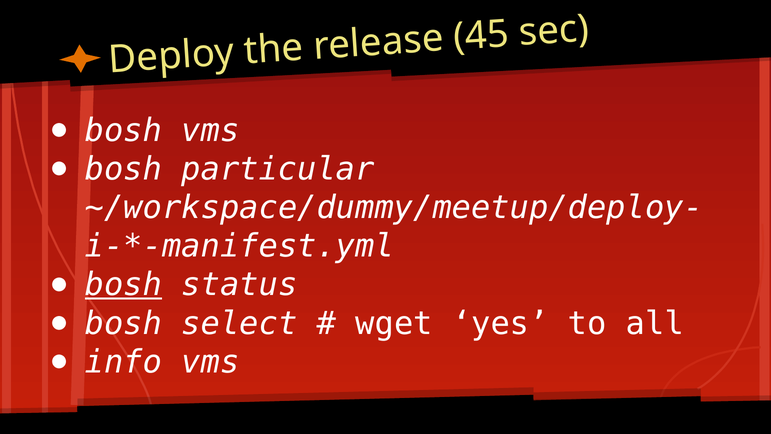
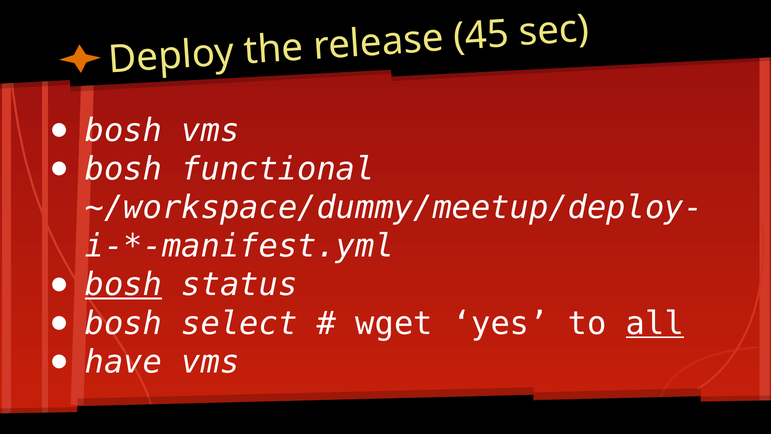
particular: particular -> functional (278, 169)
all underline: none -> present (655, 323)
info: info -> have (123, 362)
